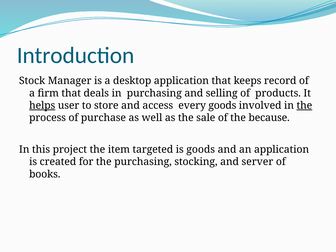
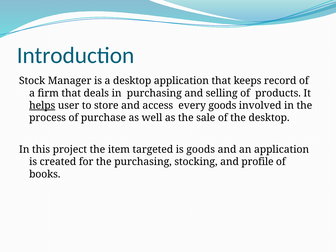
the underline: present -> none (304, 105)
the because: because -> desktop (269, 118)
server: server -> profile (257, 162)
